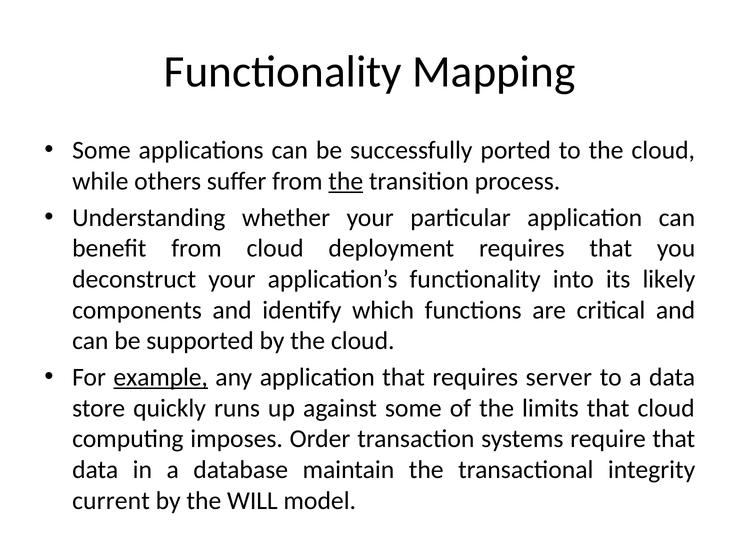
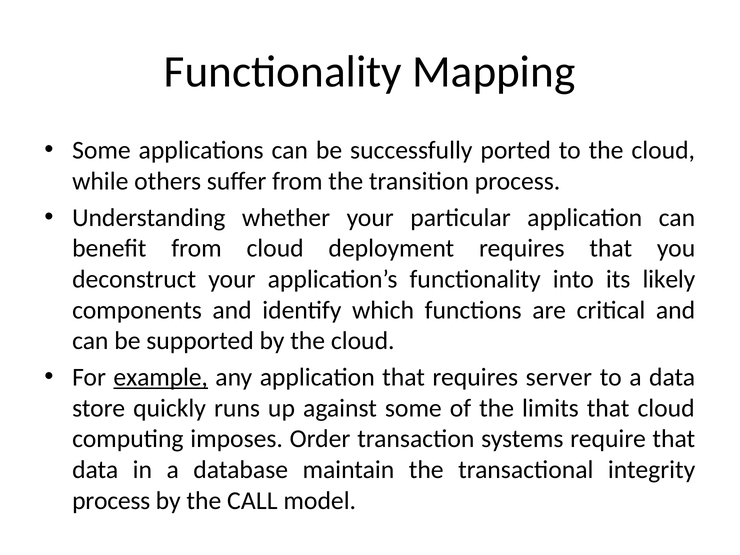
the underline: present -> none (346, 181)
current: current -> process (111, 501)
WILL: WILL -> CALL (252, 501)
